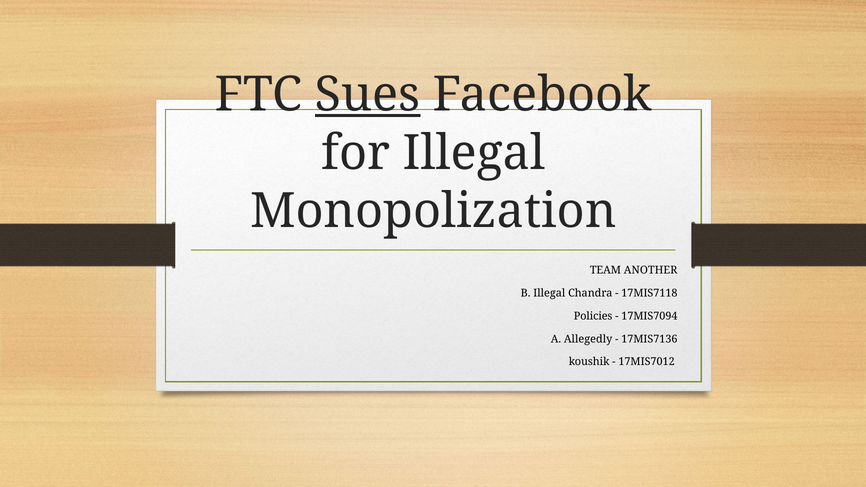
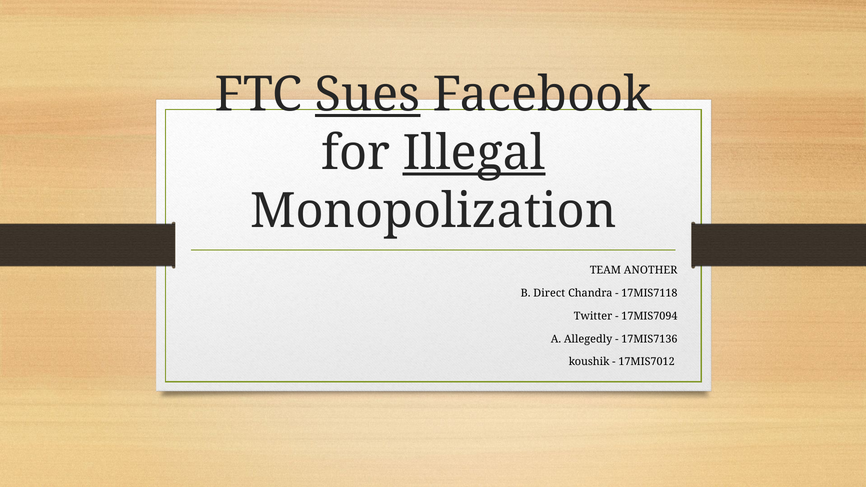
Illegal underline: none -> present (474, 153)
B Illegal: Illegal -> Direct (549, 293)
Policies: Policies -> Twitter (593, 316)
